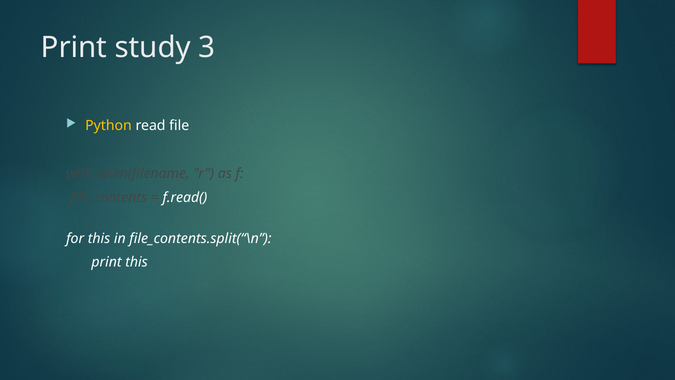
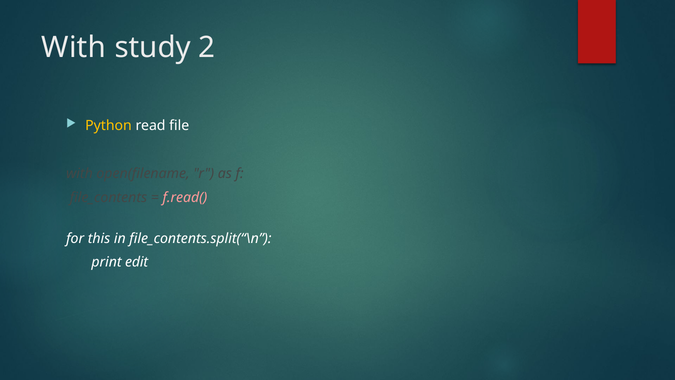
Print: Print -> With (74, 47)
3: 3 -> 2 (207, 47)
f.read( colour: white -> pink (185, 197)
print this: this -> edit (137, 262)
